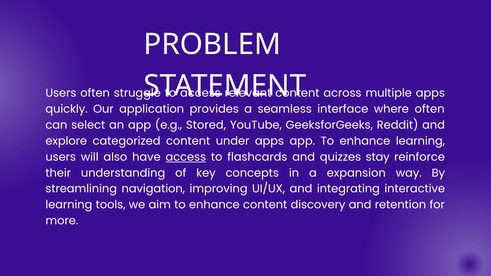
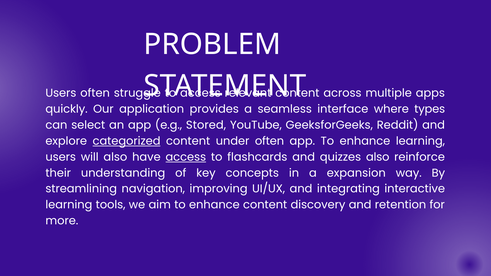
where often: often -> types (430, 109)
categorized underline: none -> present (127, 141)
under apps: apps -> often (269, 141)
quizzes stay: stay -> also (378, 157)
